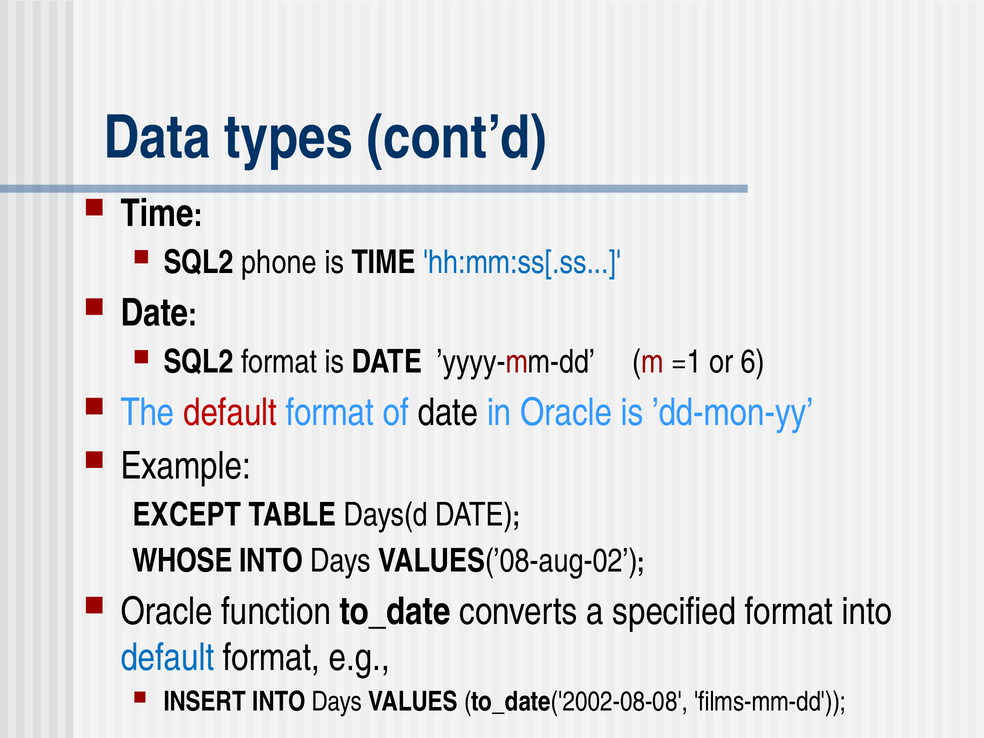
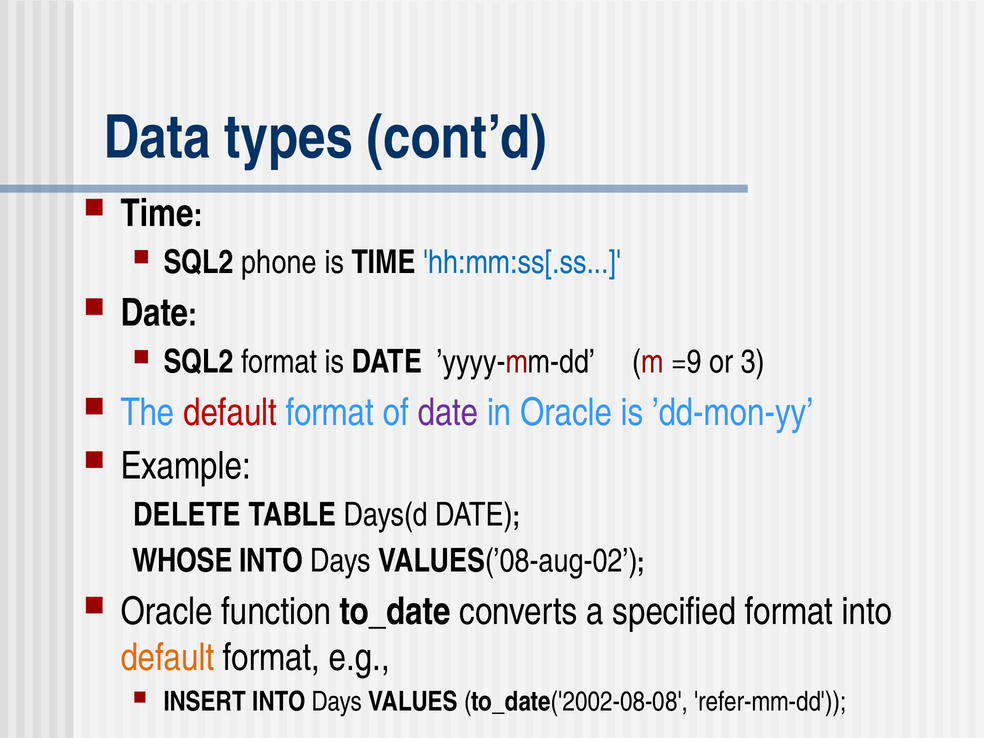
=1: =1 -> =9 (686, 362)
6: 6 -> 3 (753, 362)
date colour: black -> purple (448, 413)
EXCEPT: EXCEPT -> DELETE (187, 515)
default colour: blue -> orange (167, 658)
films-mm-dd: films-mm-dd -> refer-mm-dd (770, 702)
